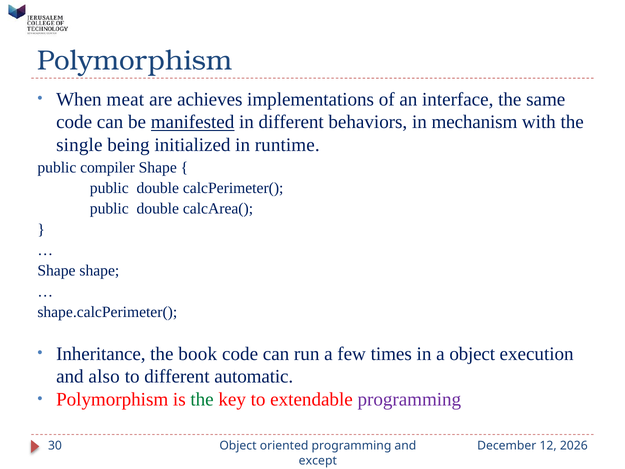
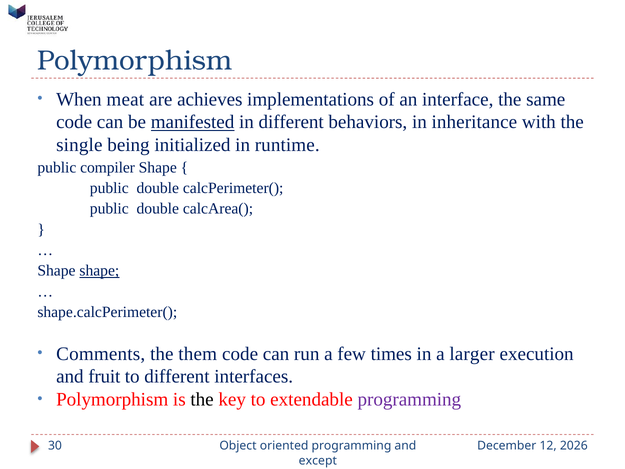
mechanism: mechanism -> inheritance (474, 122)
shape underline: none -> present (99, 271)
Inheritance: Inheritance -> Comments (101, 354)
book: book -> them (198, 354)
a object: object -> larger (472, 354)
also: also -> fruit (104, 376)
automatic: automatic -> interfaces (254, 376)
the colour: green -> black (202, 399)
